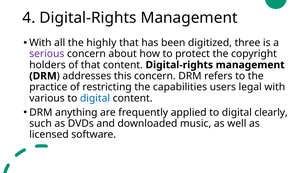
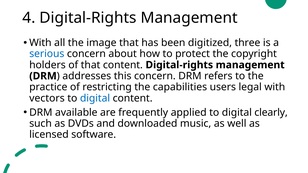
highly: highly -> image (101, 43)
serious colour: purple -> blue (47, 54)
various: various -> vectors (47, 98)
anything: anything -> available (76, 113)
